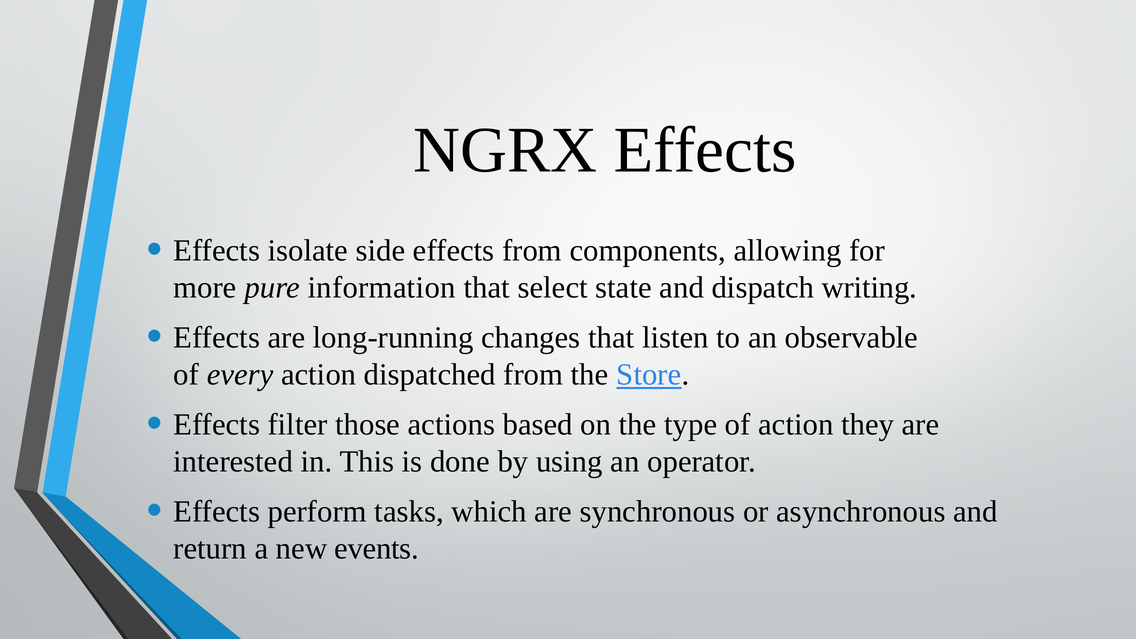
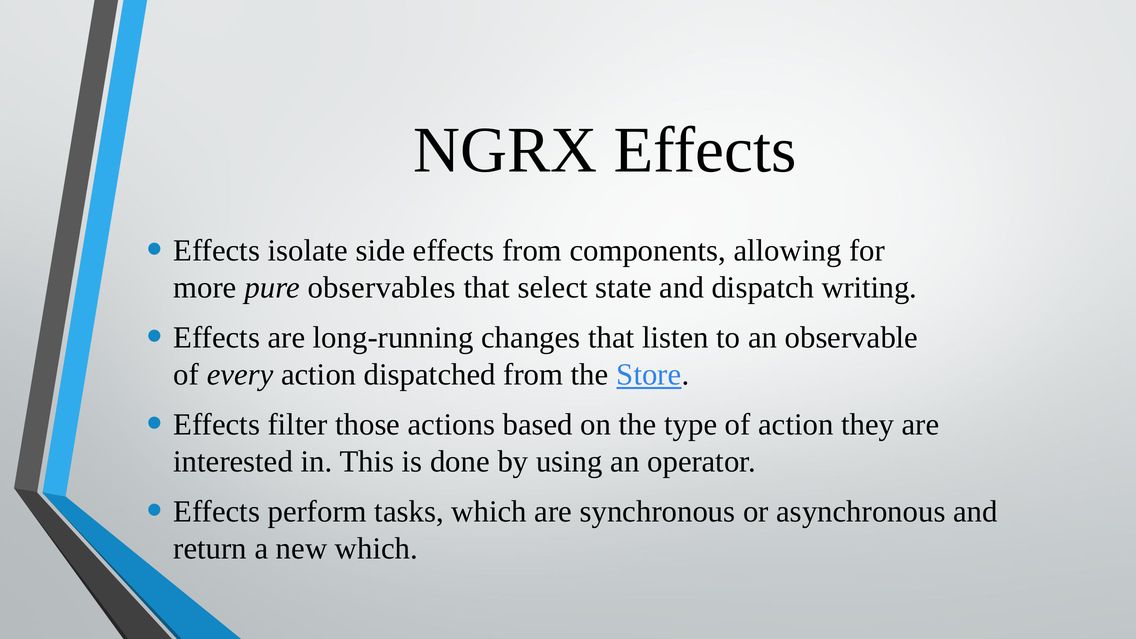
information: information -> observables (382, 287)
new events: events -> which (376, 549)
